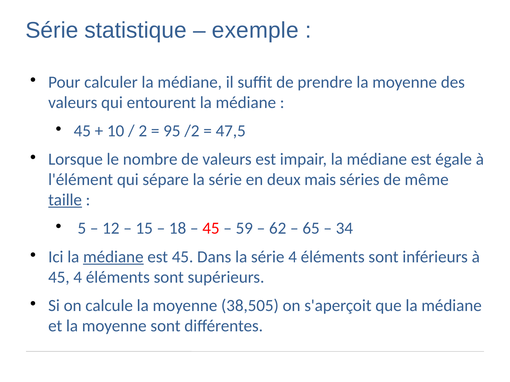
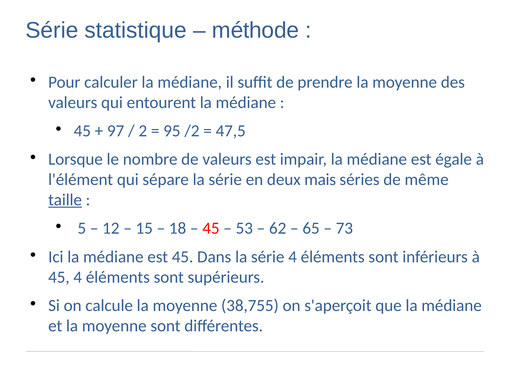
exemple: exemple -> méthode (256, 30)
10: 10 -> 97 (116, 131)
59: 59 -> 53 (244, 229)
34: 34 -> 73 (344, 229)
médiane underline: present -> none (113, 257)
38,505: 38,505 -> 38,755 (250, 306)
